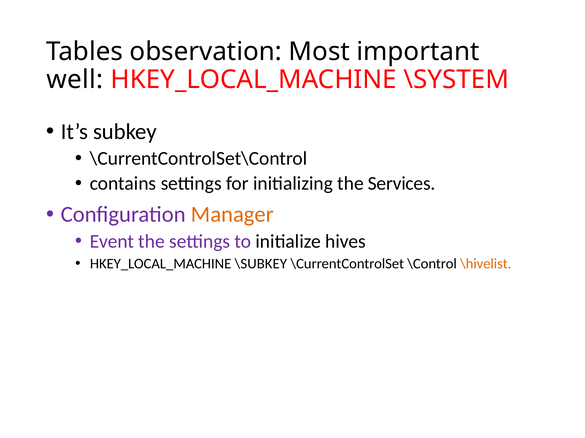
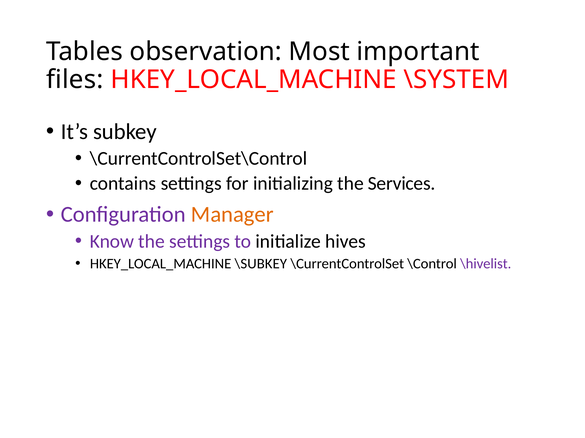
well: well -> files (75, 80)
Event: Event -> Know (112, 242)
\hivelist colour: orange -> purple (486, 264)
